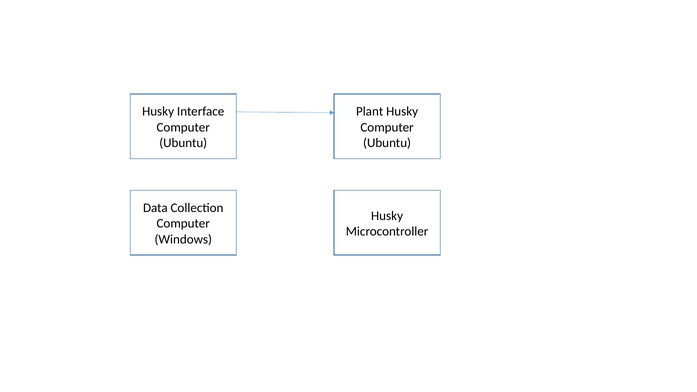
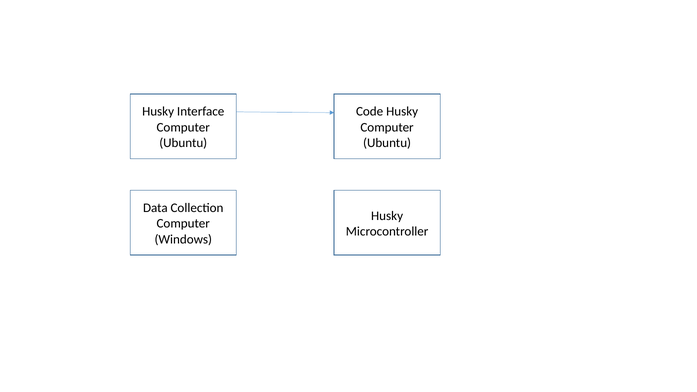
Plant: Plant -> Code (370, 112)
